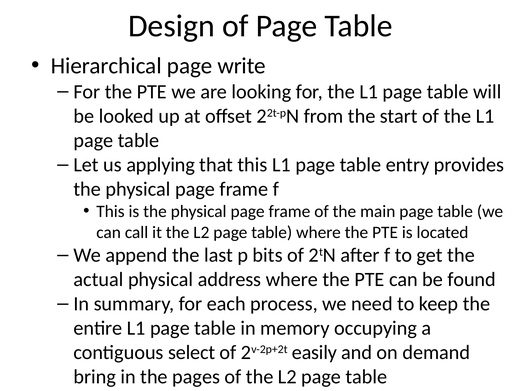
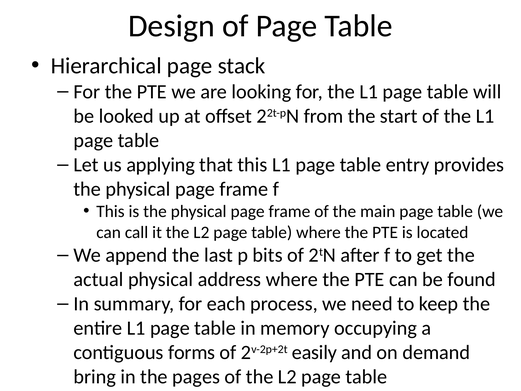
write: write -> stack (242, 66)
select: select -> forms (192, 352)
